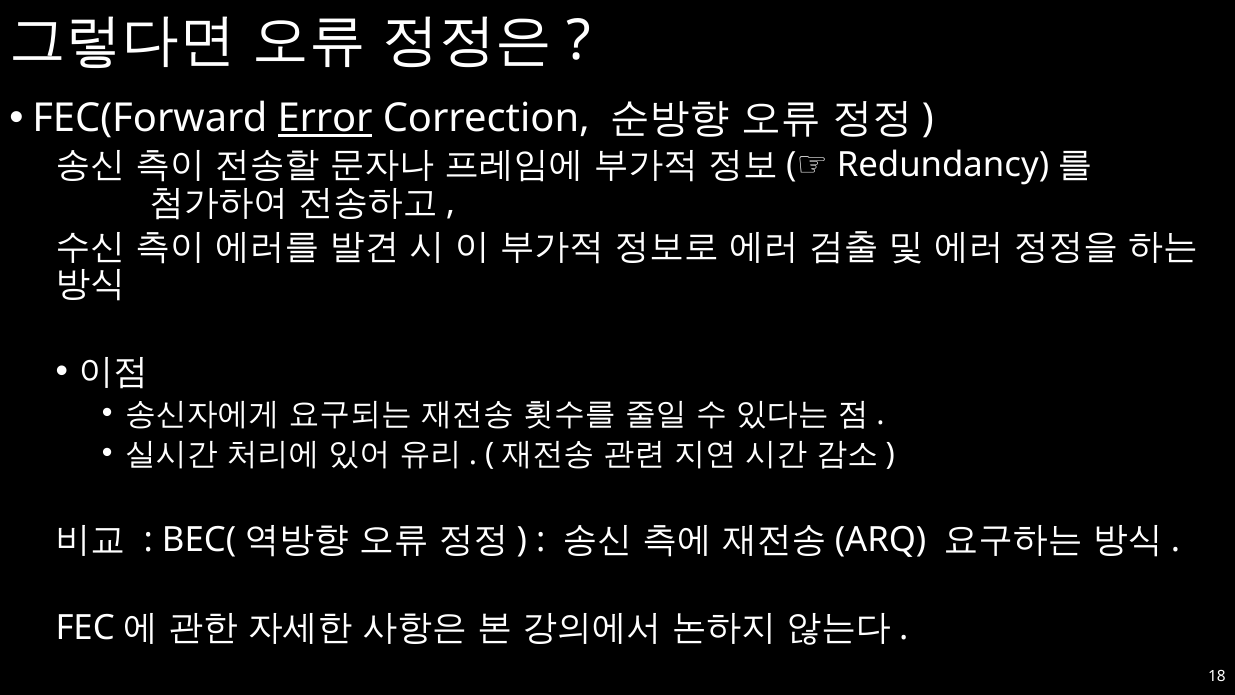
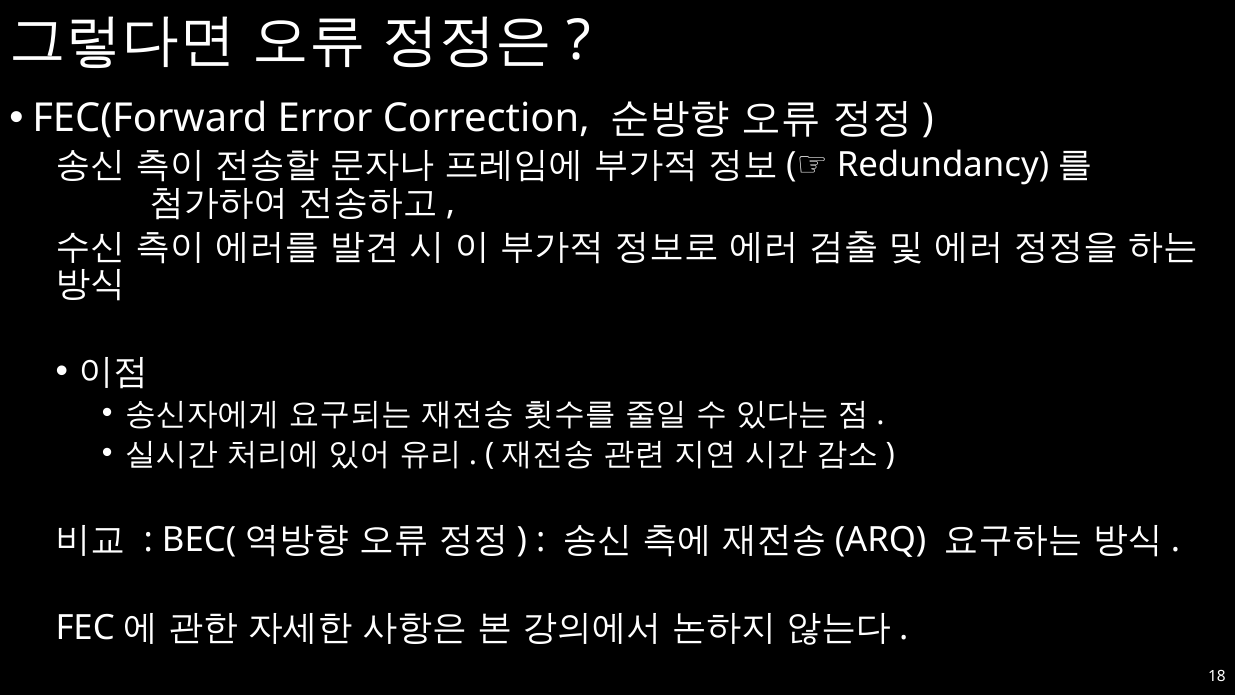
Error underline: present -> none (325, 118)
